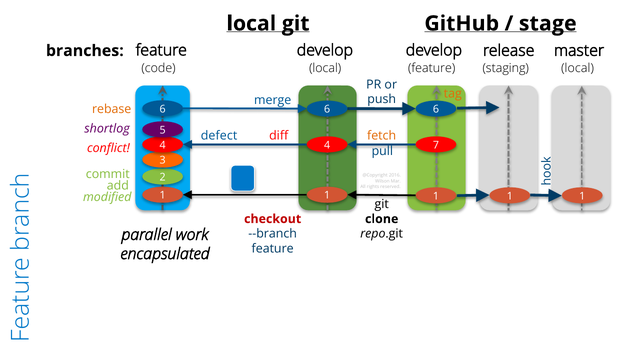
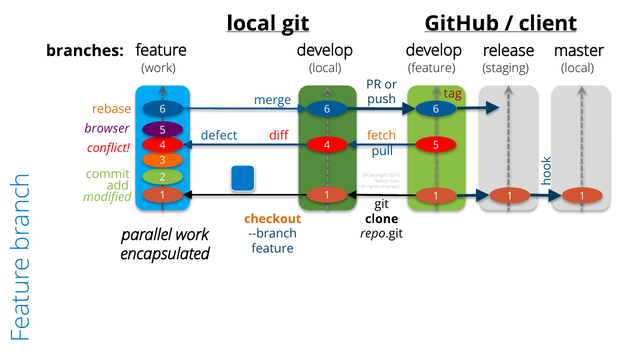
stage: stage -> client (548, 24)
code: code -> work (158, 68)
tag colour: orange -> red (453, 94)
shortlog: shortlog -> browser (107, 128)
7: 7 -> 5 (436, 145)
checkout colour: red -> orange (273, 219)
